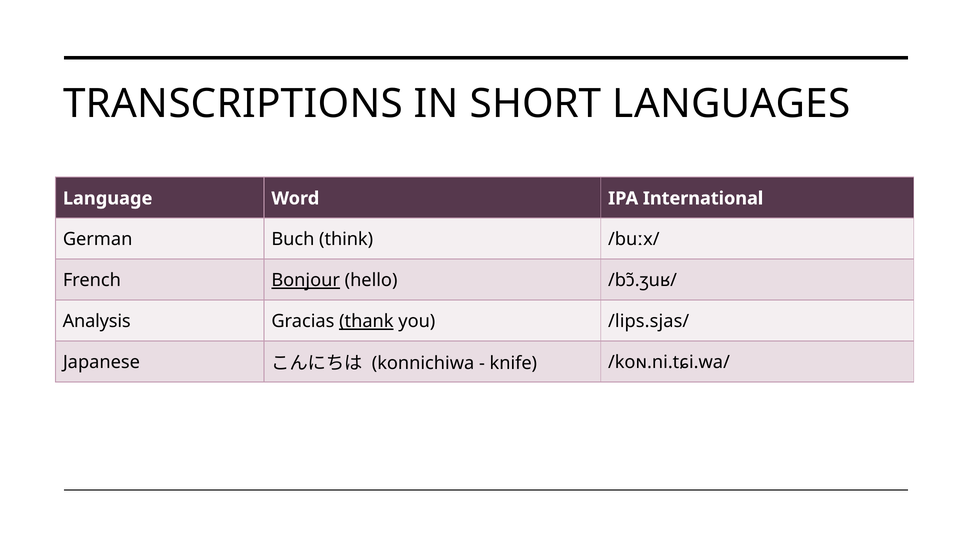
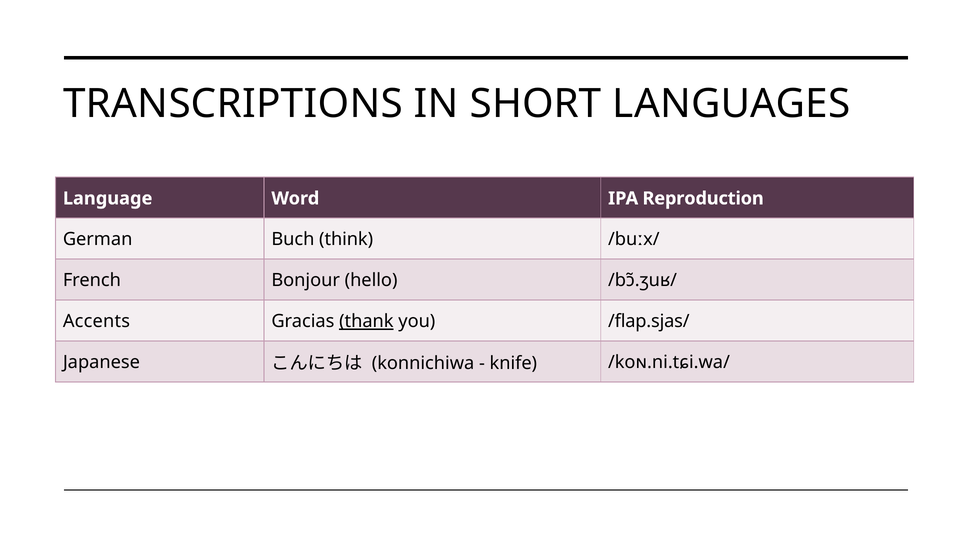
International: International -> Reproduction (703, 198)
Bonjour underline: present -> none (306, 280)
Analysis: Analysis -> Accents (96, 321)
/lips.sjas/: /lips.sjas/ -> /flap.sjas/ (649, 321)
